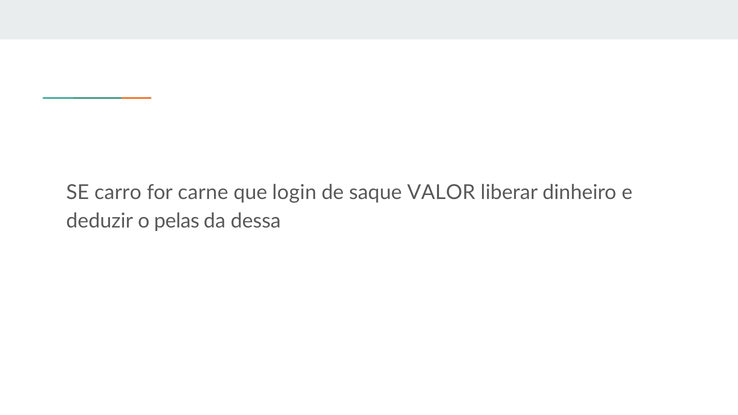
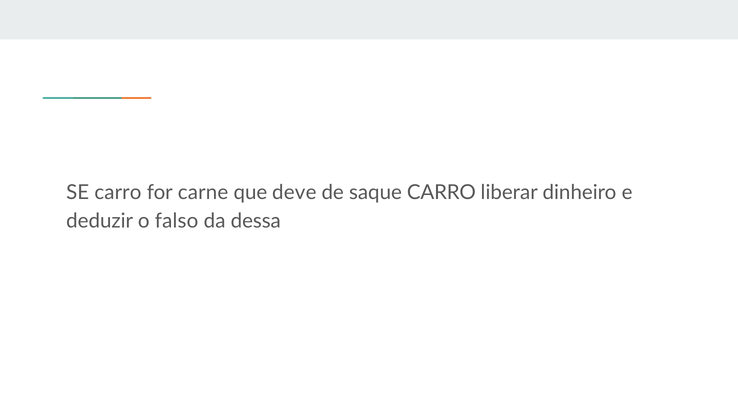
login: login -> deve (294, 193)
saque VALOR: VALOR -> CARRO (441, 193)
pelas: pelas -> falso (177, 221)
